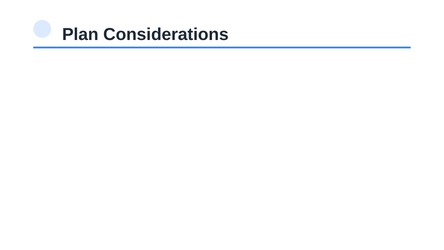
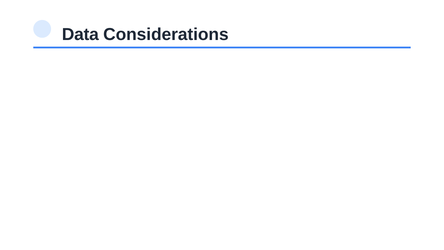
Plan: Plan -> Data (80, 34)
